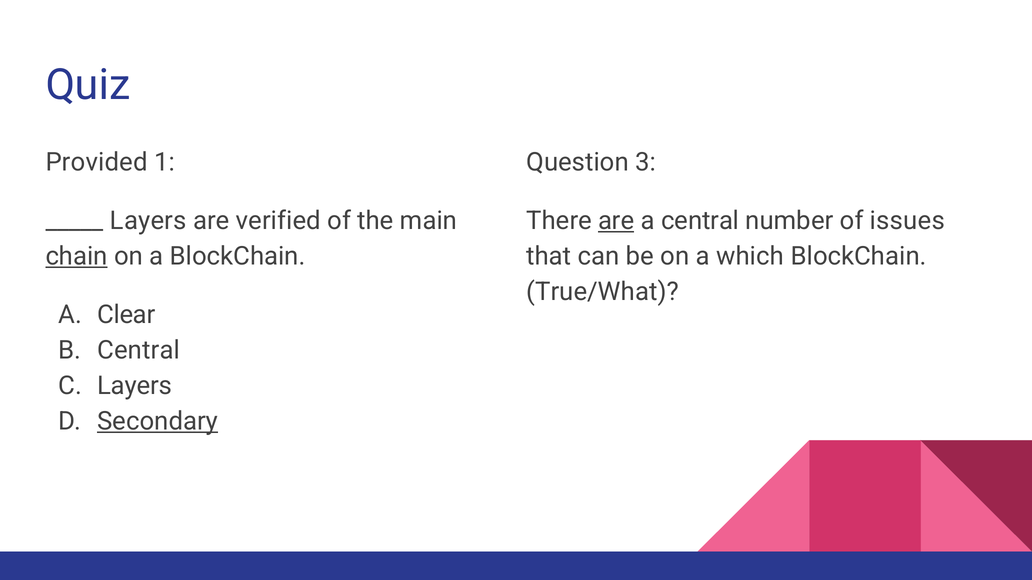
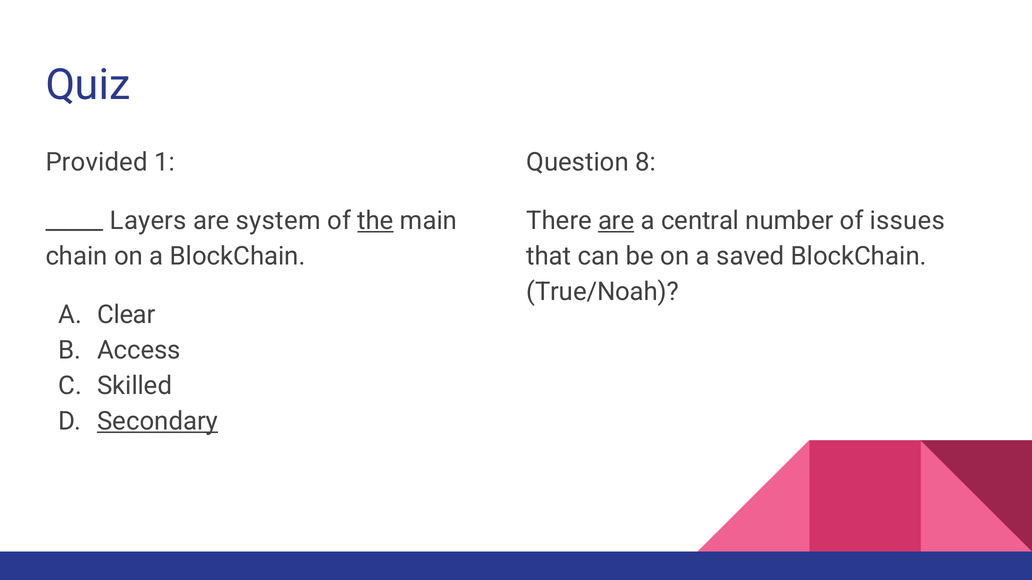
3: 3 -> 8 (646, 162)
verified: verified -> system (278, 221)
the underline: none -> present (376, 221)
chain underline: present -> none (77, 256)
which: which -> saved (750, 256)
True/What: True/What -> True/Noah (603, 292)
Central: Central -> Access (139, 350)
Layers: Layers -> Skilled (135, 386)
